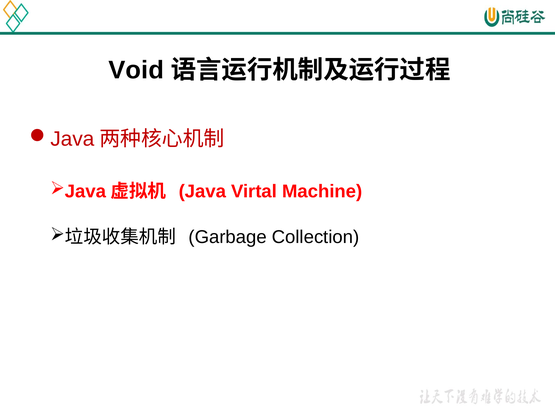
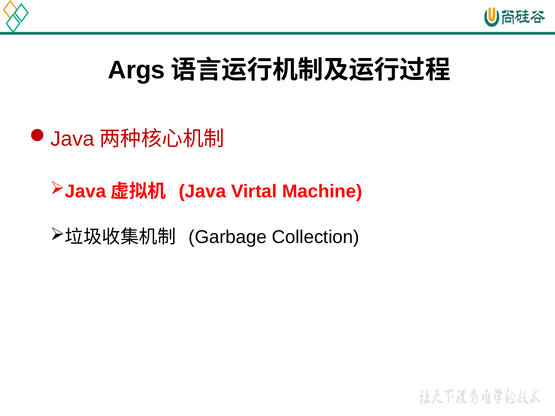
Void: Void -> Args (136, 70)
